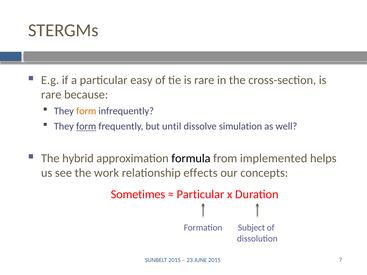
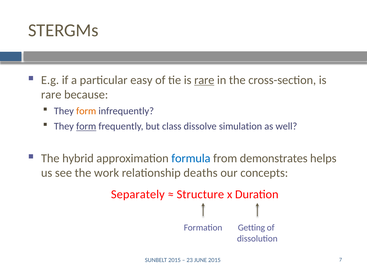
rare underline: none -> present (204, 80)
until: until -> class (172, 126)
formula colour: black -> blue (191, 158)
implemented: implemented -> demonstrates (274, 158)
effects: effects -> deaths (201, 173)
Sometimes: Sometimes -> Separately (138, 195)
Particular: Particular -> Structure (200, 195)
Subject: Subject -> Getting (251, 228)
